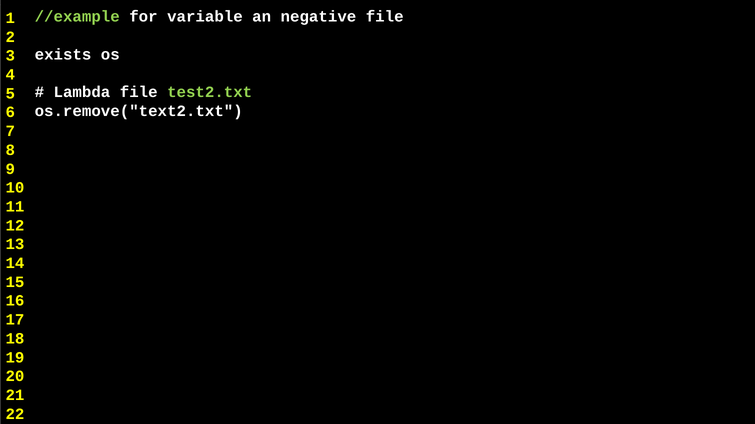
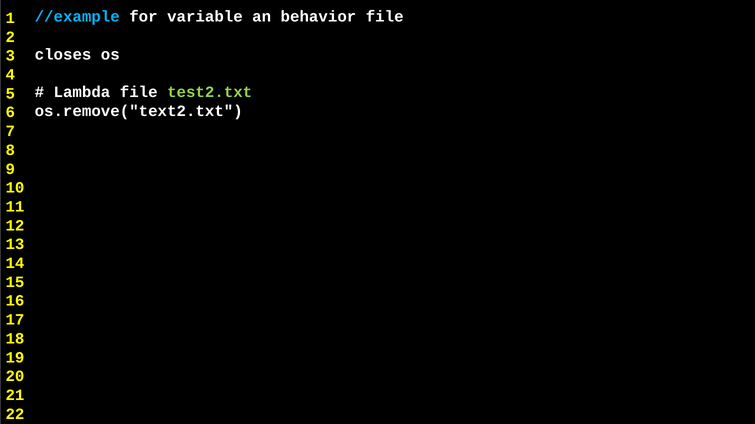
//example colour: light green -> light blue (77, 17)
negative: negative -> behavior (318, 17)
exists: exists -> closes (63, 55)
